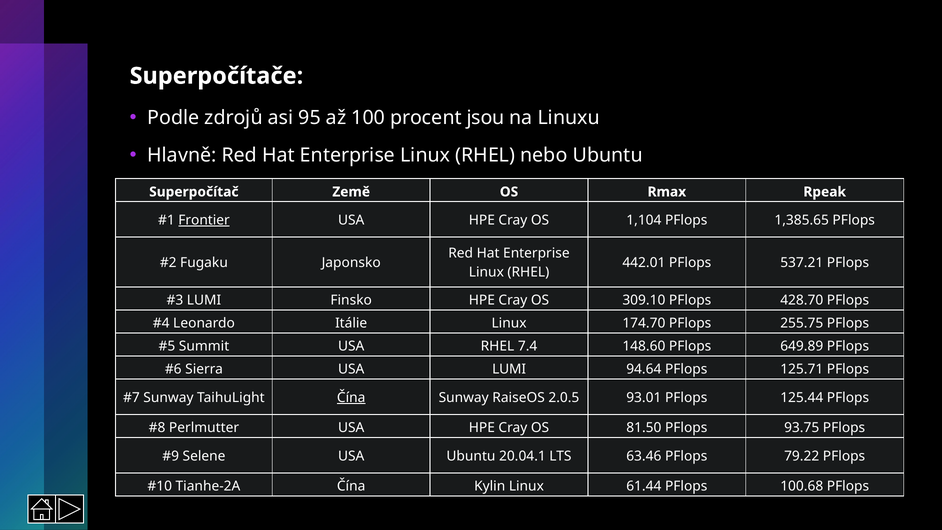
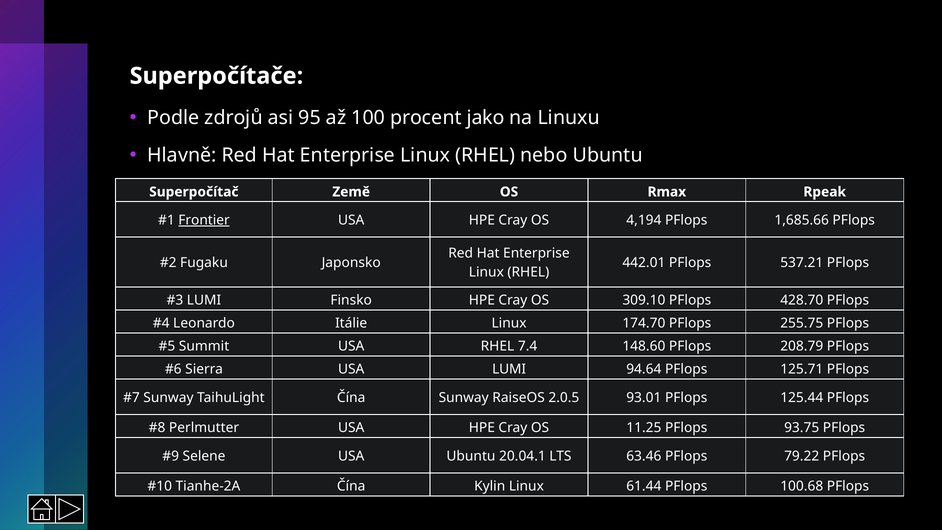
jsou: jsou -> jako (486, 118)
1,104: 1,104 -> 4,194 (644, 220)
1,385.65: 1,385.65 -> 1,685.66 (802, 220)
649.89: 649.89 -> 208.79 (802, 346)
Čína underline: present -> none (351, 397)
81.50: 81.50 -> 11.25 (644, 428)
